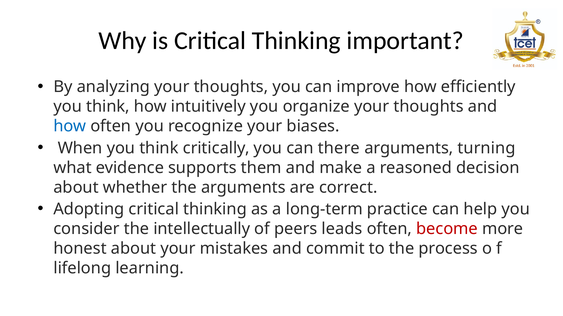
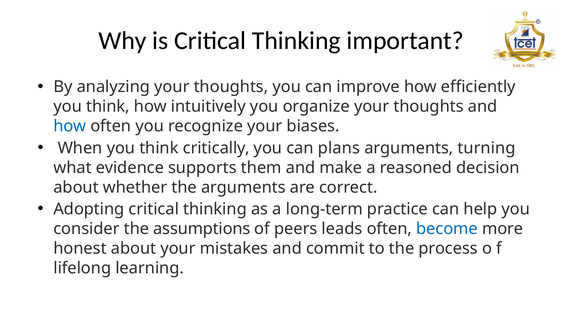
there: there -> plans (339, 148)
intellectually: intellectually -> assumptions (202, 229)
become colour: red -> blue (447, 229)
